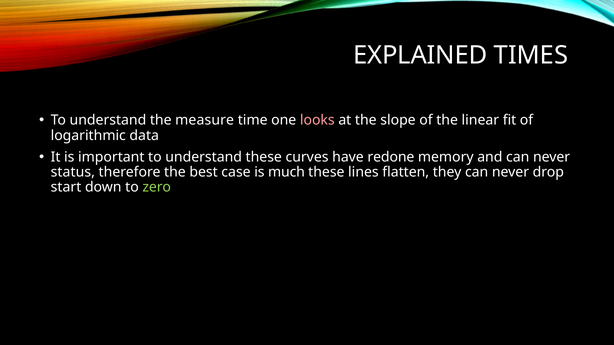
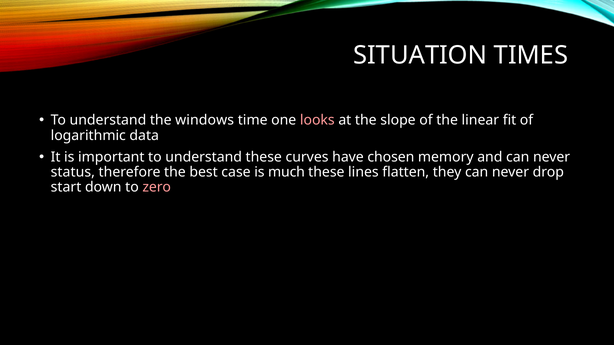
EXPLAINED: EXPLAINED -> SITUATION (420, 56)
measure: measure -> windows (205, 120)
redone: redone -> chosen (391, 157)
zero colour: light green -> pink (157, 187)
